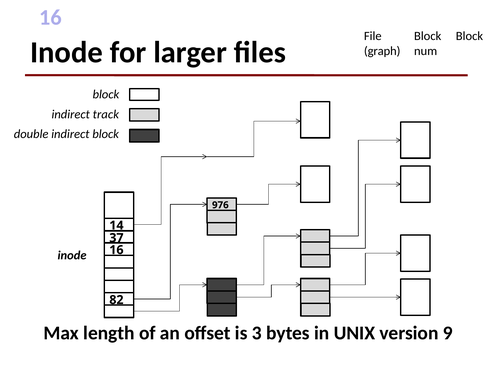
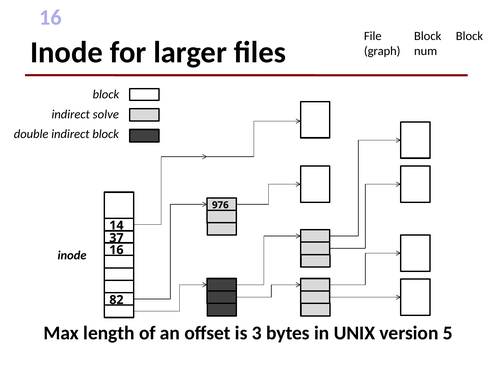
track: track -> solve (106, 114)
9: 9 -> 5 (448, 333)
